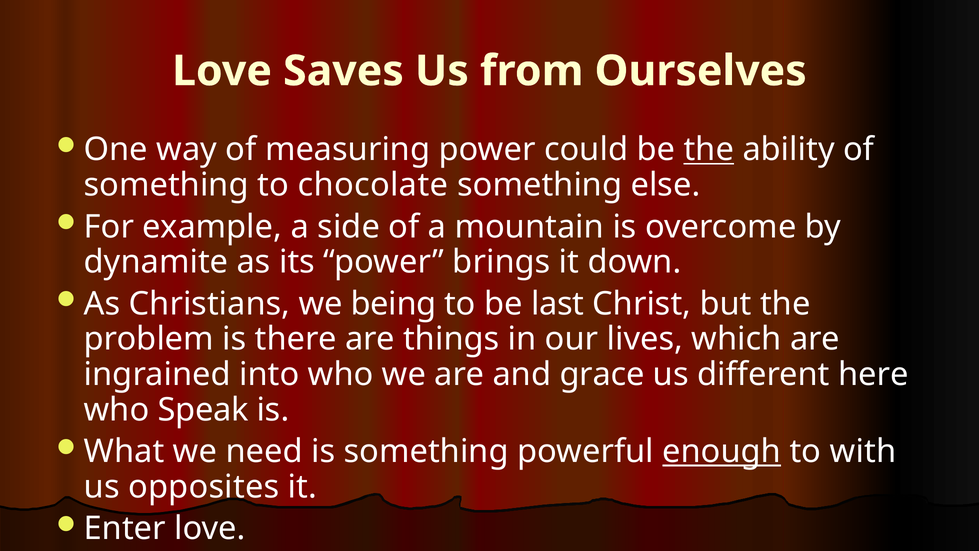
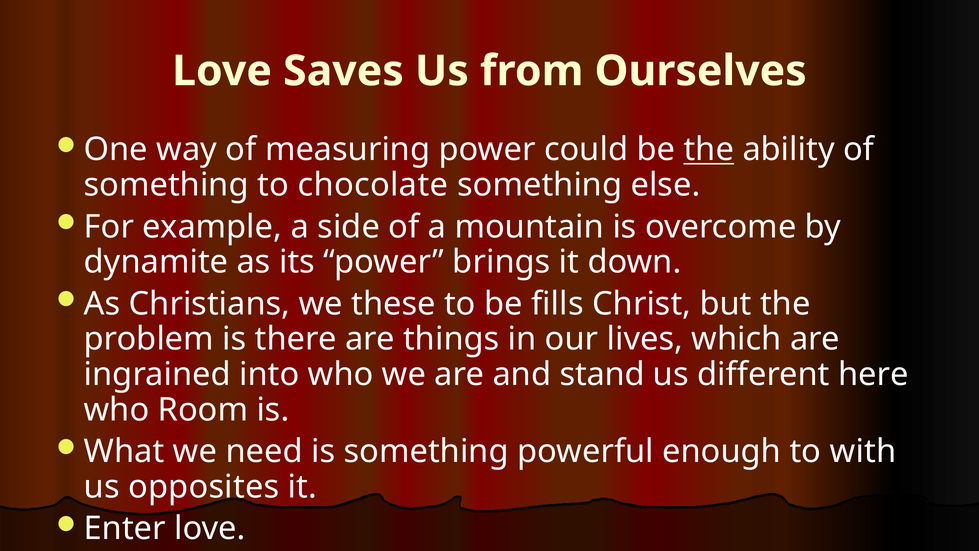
being: being -> these (393, 304)
last: last -> fills (557, 304)
grace: grace -> stand (602, 374)
Speak: Speak -> Room (203, 410)
enough underline: present -> none (722, 451)
